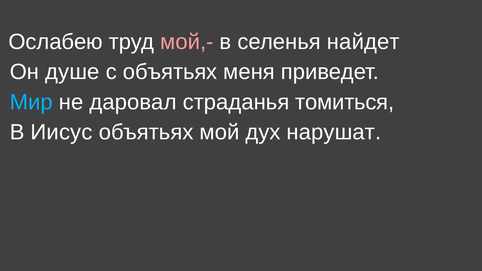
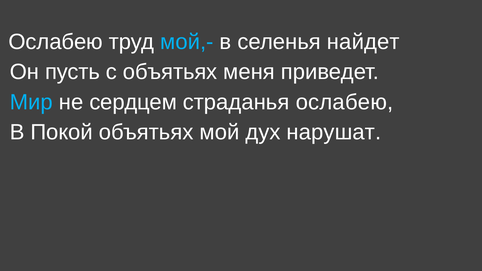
мой,- colour: pink -> light blue (187, 42)
душе: душе -> пусть (72, 72)
даровал: даровал -> сердцем (133, 102)
страданья томиться: томиться -> ослабею (345, 102)
Иисус: Иисус -> Покой (62, 132)
